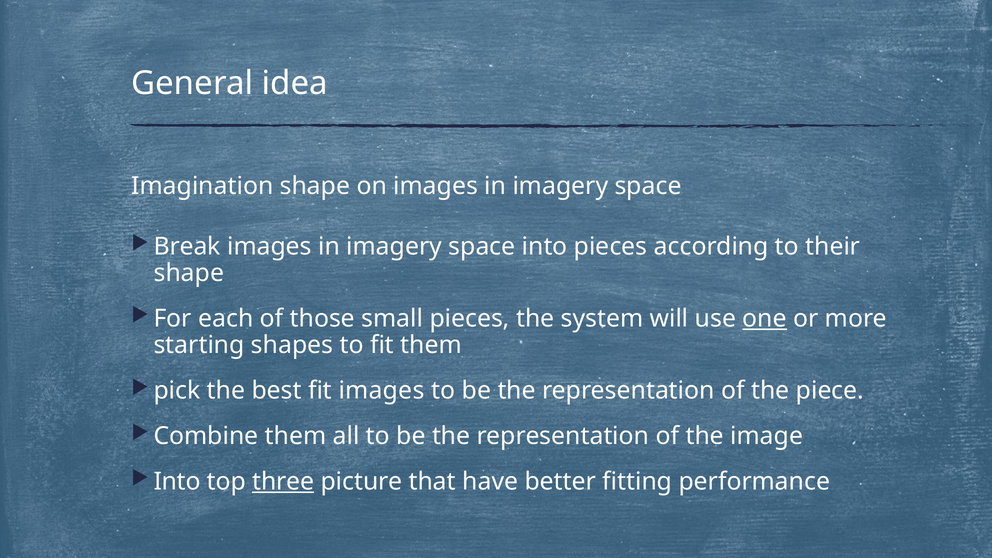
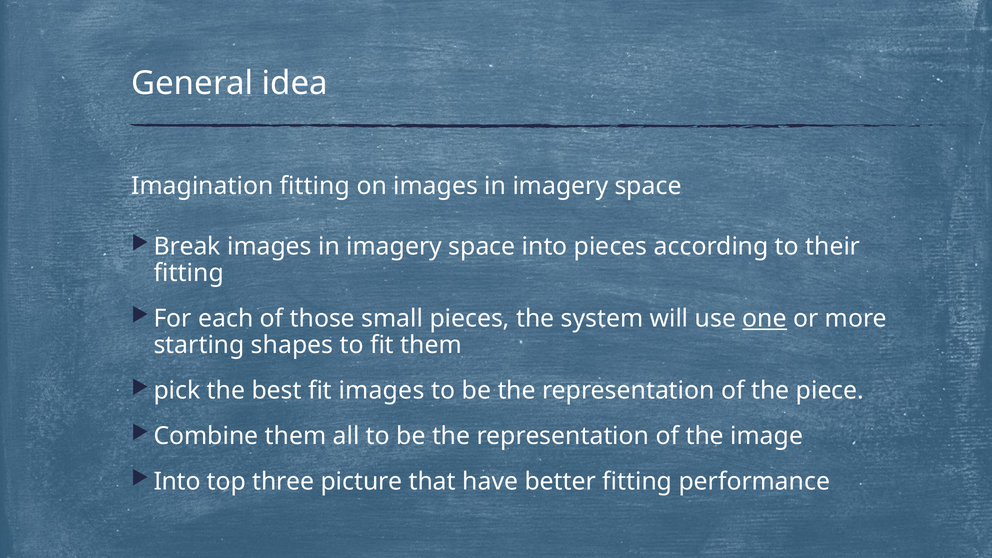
Imagination shape: shape -> fitting (315, 186)
shape: shape -> fitting (189, 273)
three underline: present -> none (283, 482)
